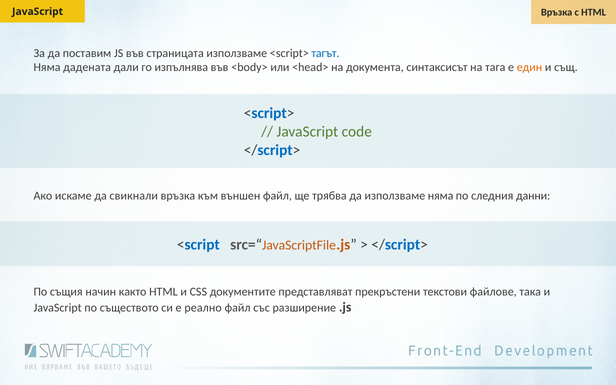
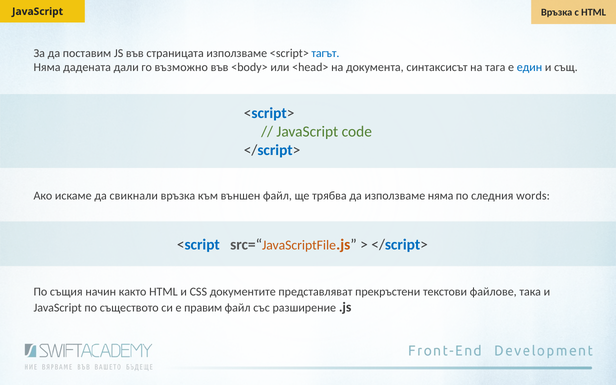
изпълнява: изпълнява -> възможно (181, 68)
един colour: orange -> blue (529, 68)
данни: данни -> words (533, 196)
реално: реално -> правим (203, 308)
